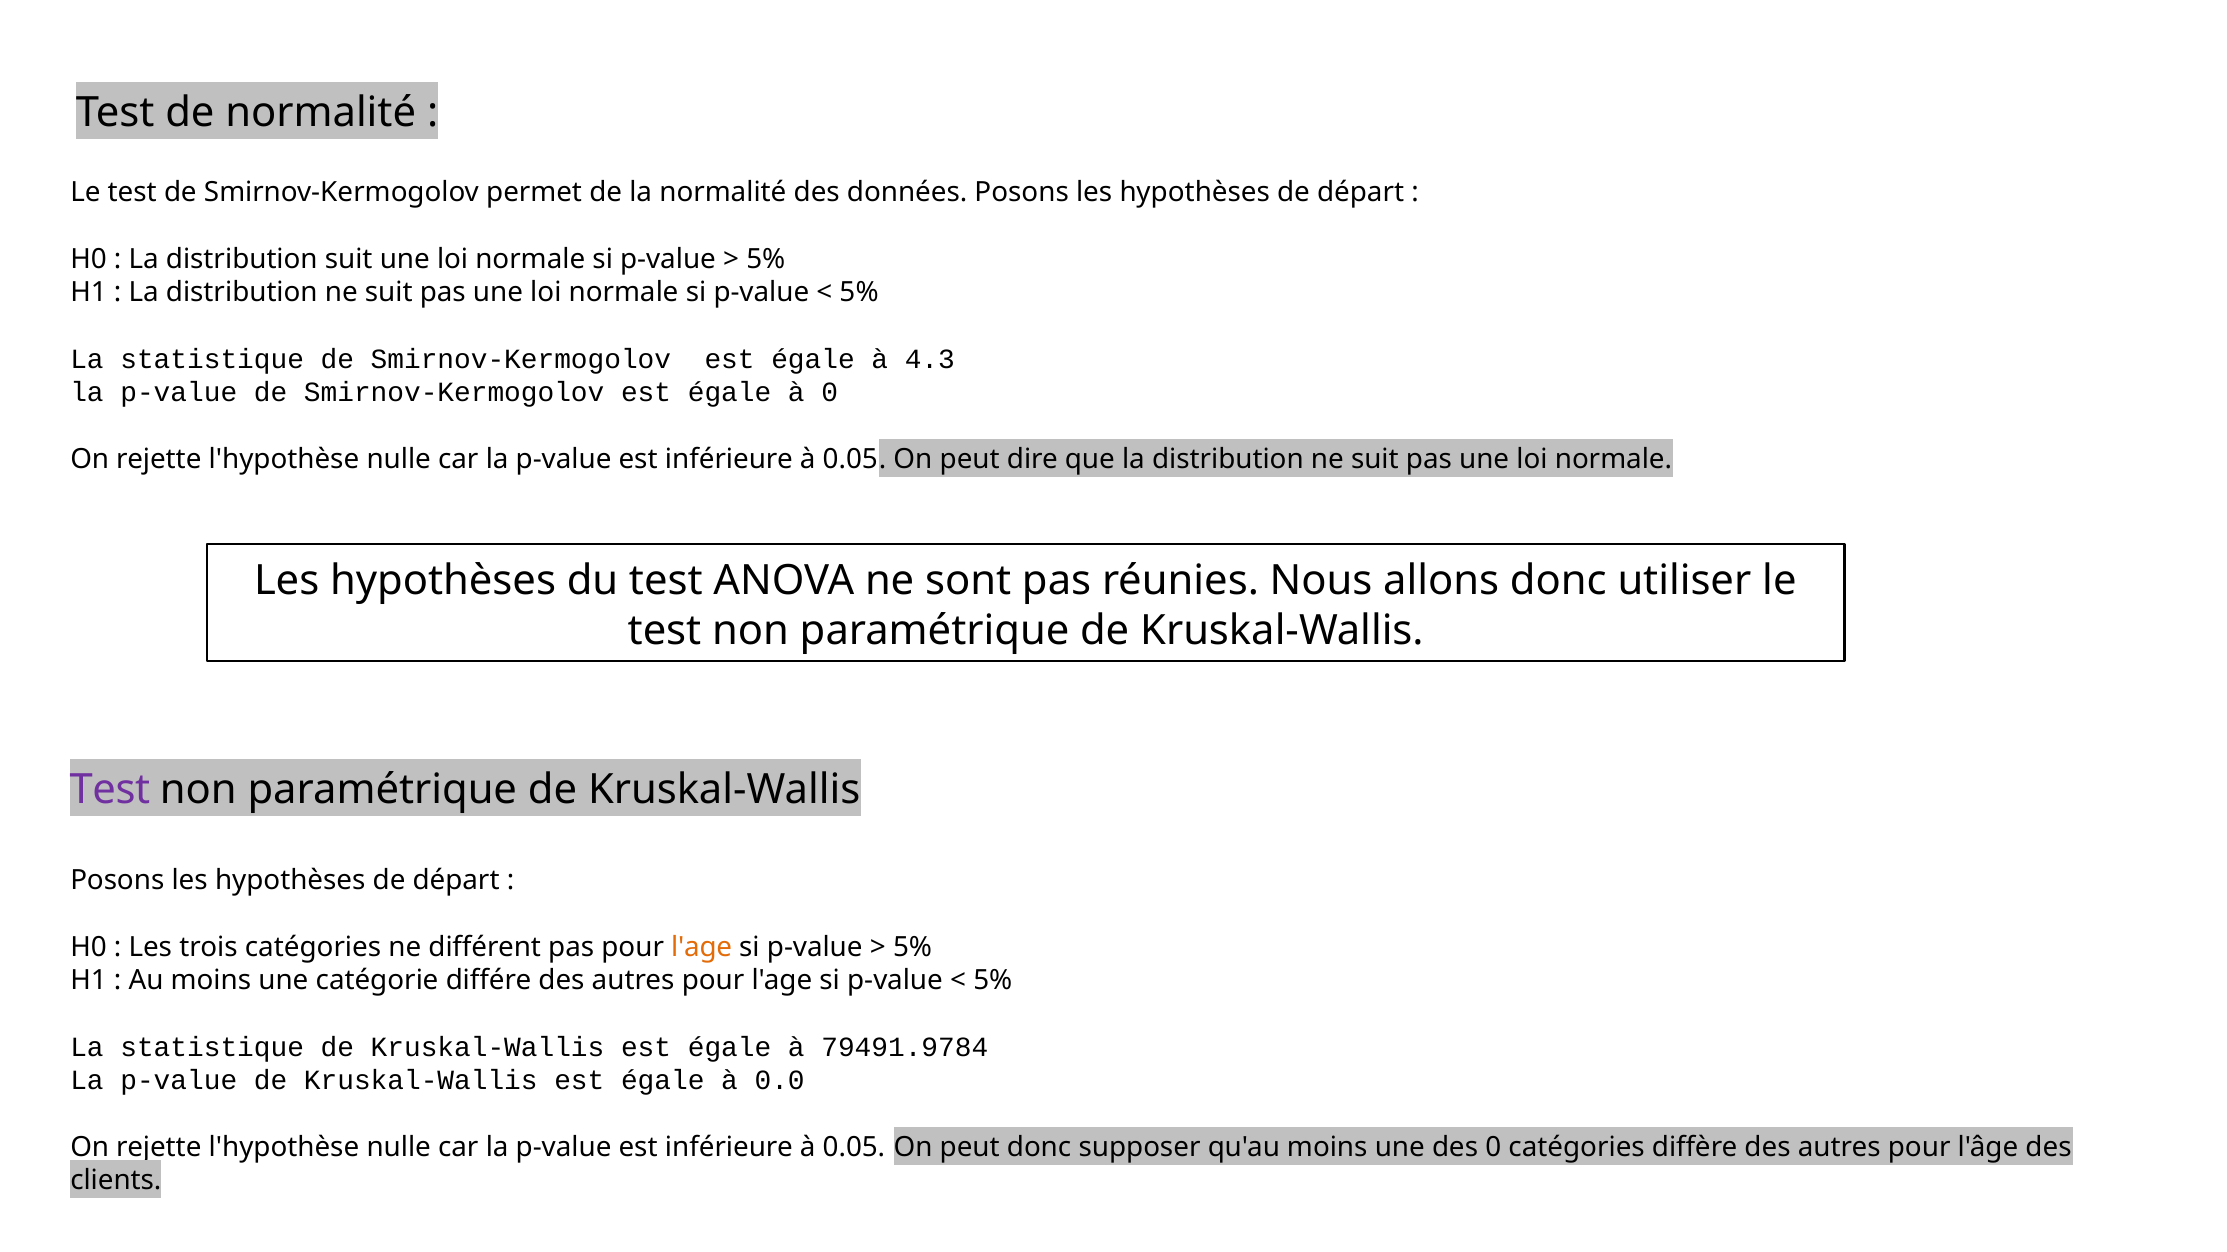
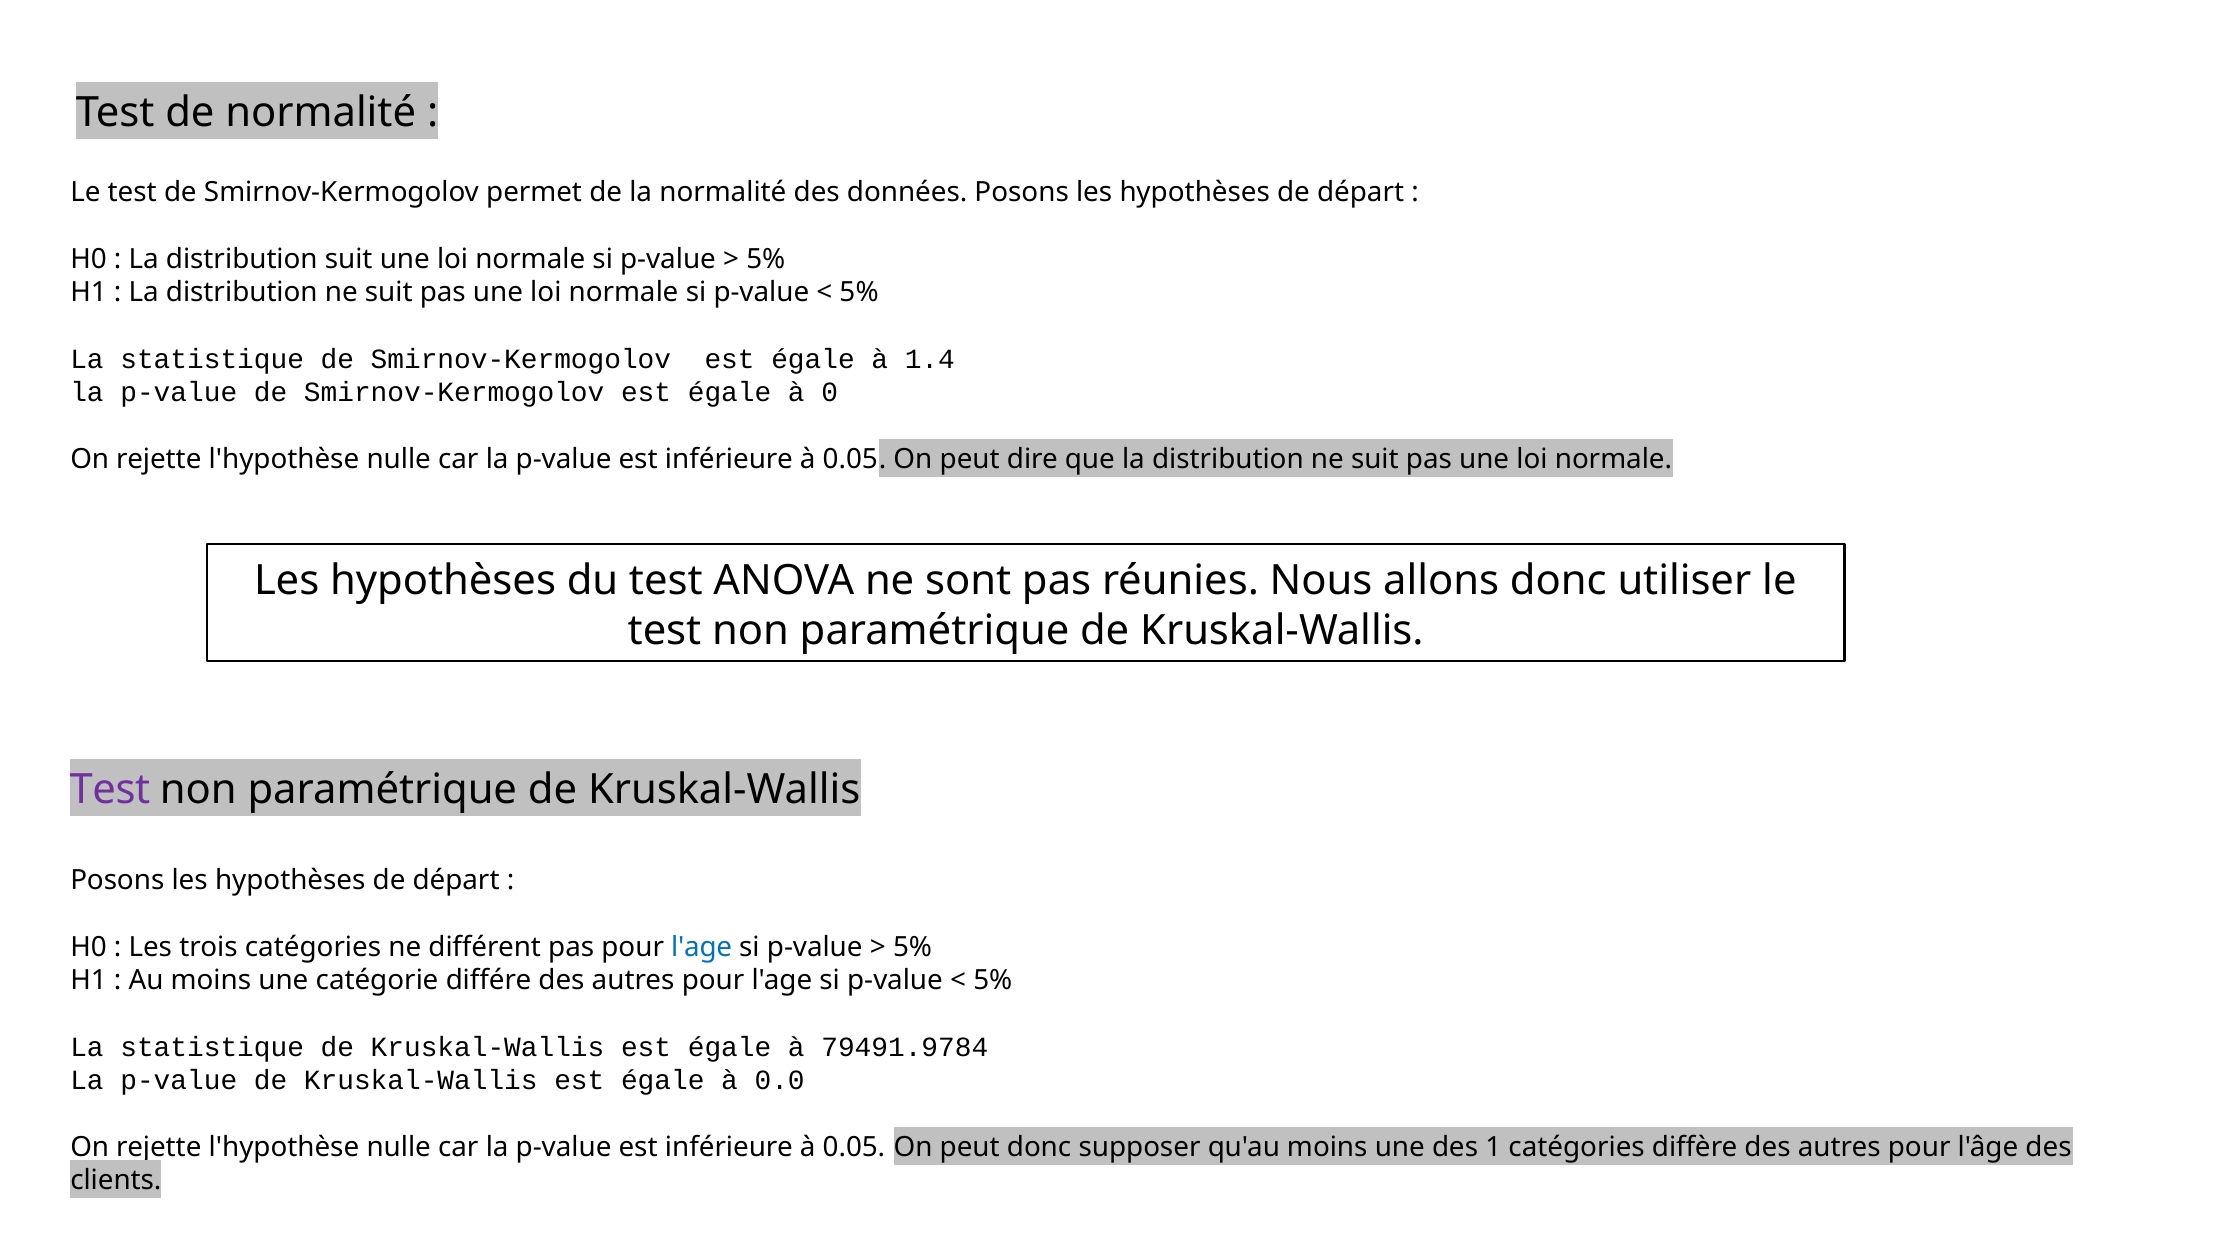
4.3: 4.3 -> 1.4 (930, 360)
l'age colour: orange -> blue (702, 948)
des 0: 0 -> 1 (1493, 1148)
